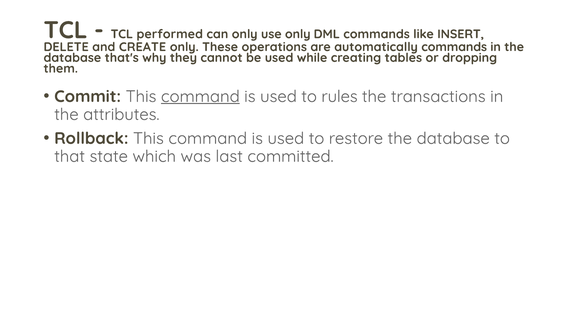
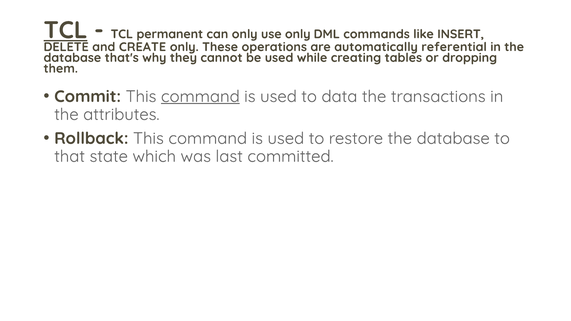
TCL underline: none -> present (65, 30)
performed: performed -> permanent (170, 34)
automatically commands: commands -> referential (454, 47)
rules: rules -> data (339, 97)
